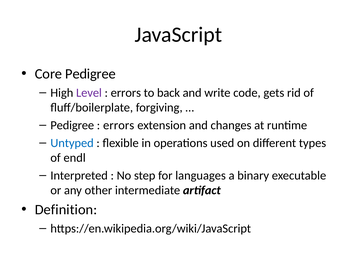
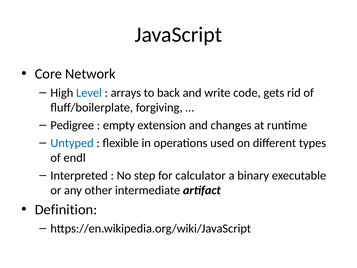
Core Pedigree: Pedigree -> Network (90, 74)
Level colour: purple -> blue (89, 93)
errors: errors -> arrays (126, 93)
errors: errors -> empty (119, 125)
languages: languages -> calculator (201, 175)
